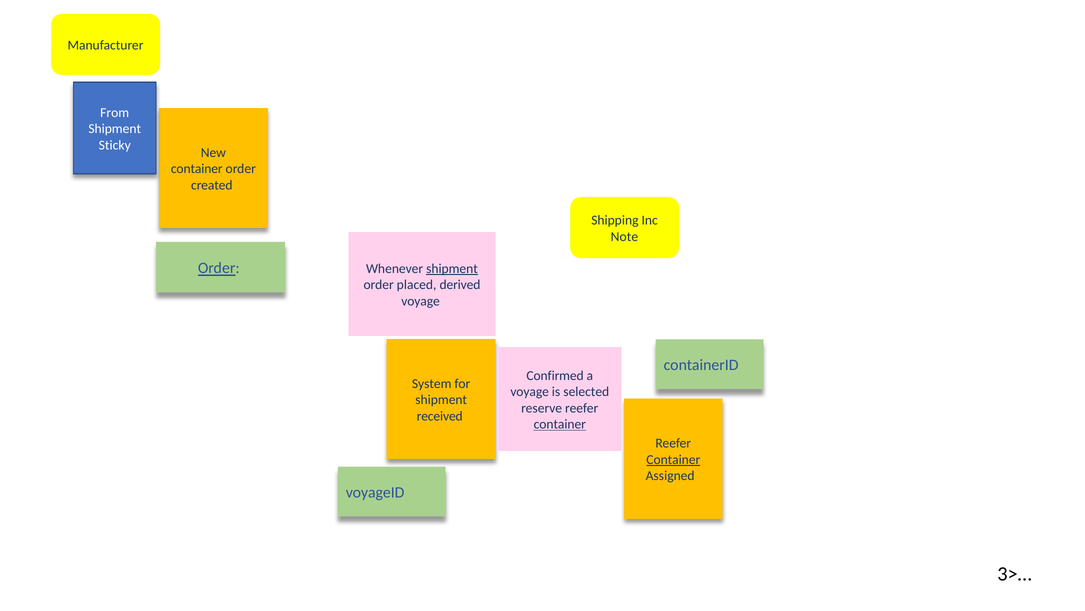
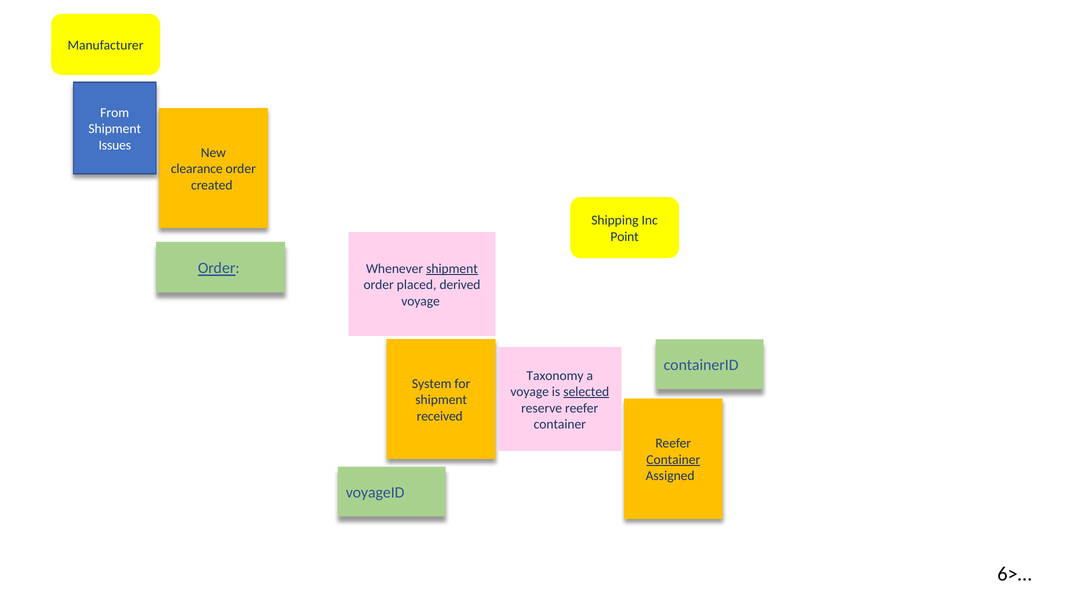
Sticky: Sticky -> Issues (115, 145)
container: container -> clearance (197, 169)
Note: Note -> Point (625, 236)
Confirmed: Confirmed -> Taxonomy (555, 375)
selected underline: none -> present (586, 391)
container underline: present -> none (560, 424)
3>…: 3>… -> 6>… (1015, 573)
